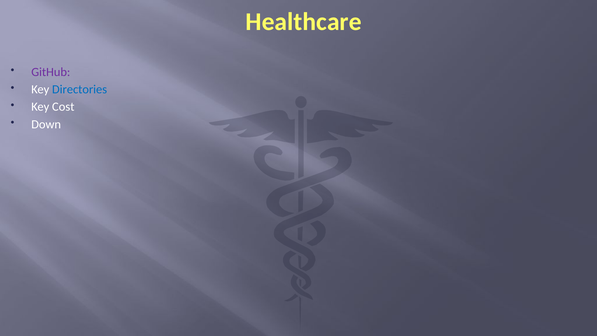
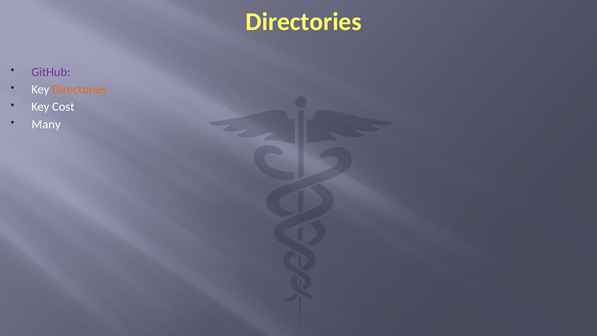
Healthcare: Healthcare -> Directories (304, 22)
Directories colour: blue -> orange (80, 89)
Down: Down -> Many (46, 124)
